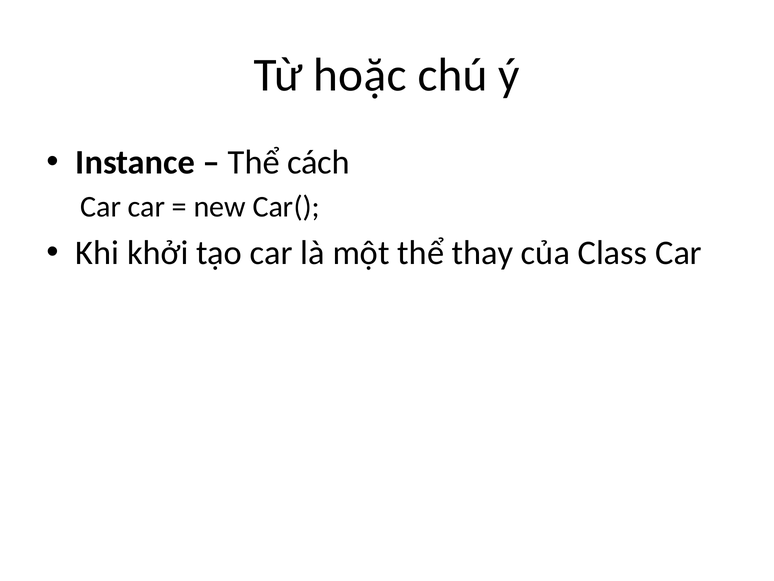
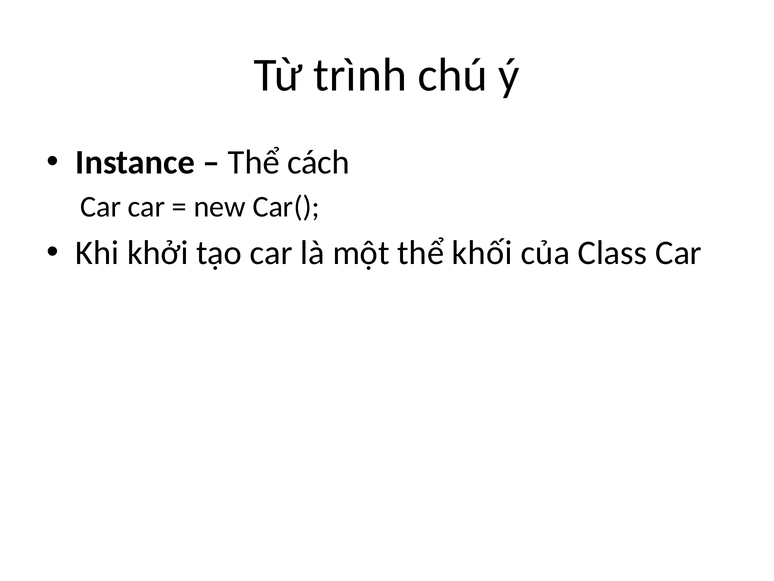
hoặc: hoặc -> trình (360, 75)
thay: thay -> khối (482, 253)
